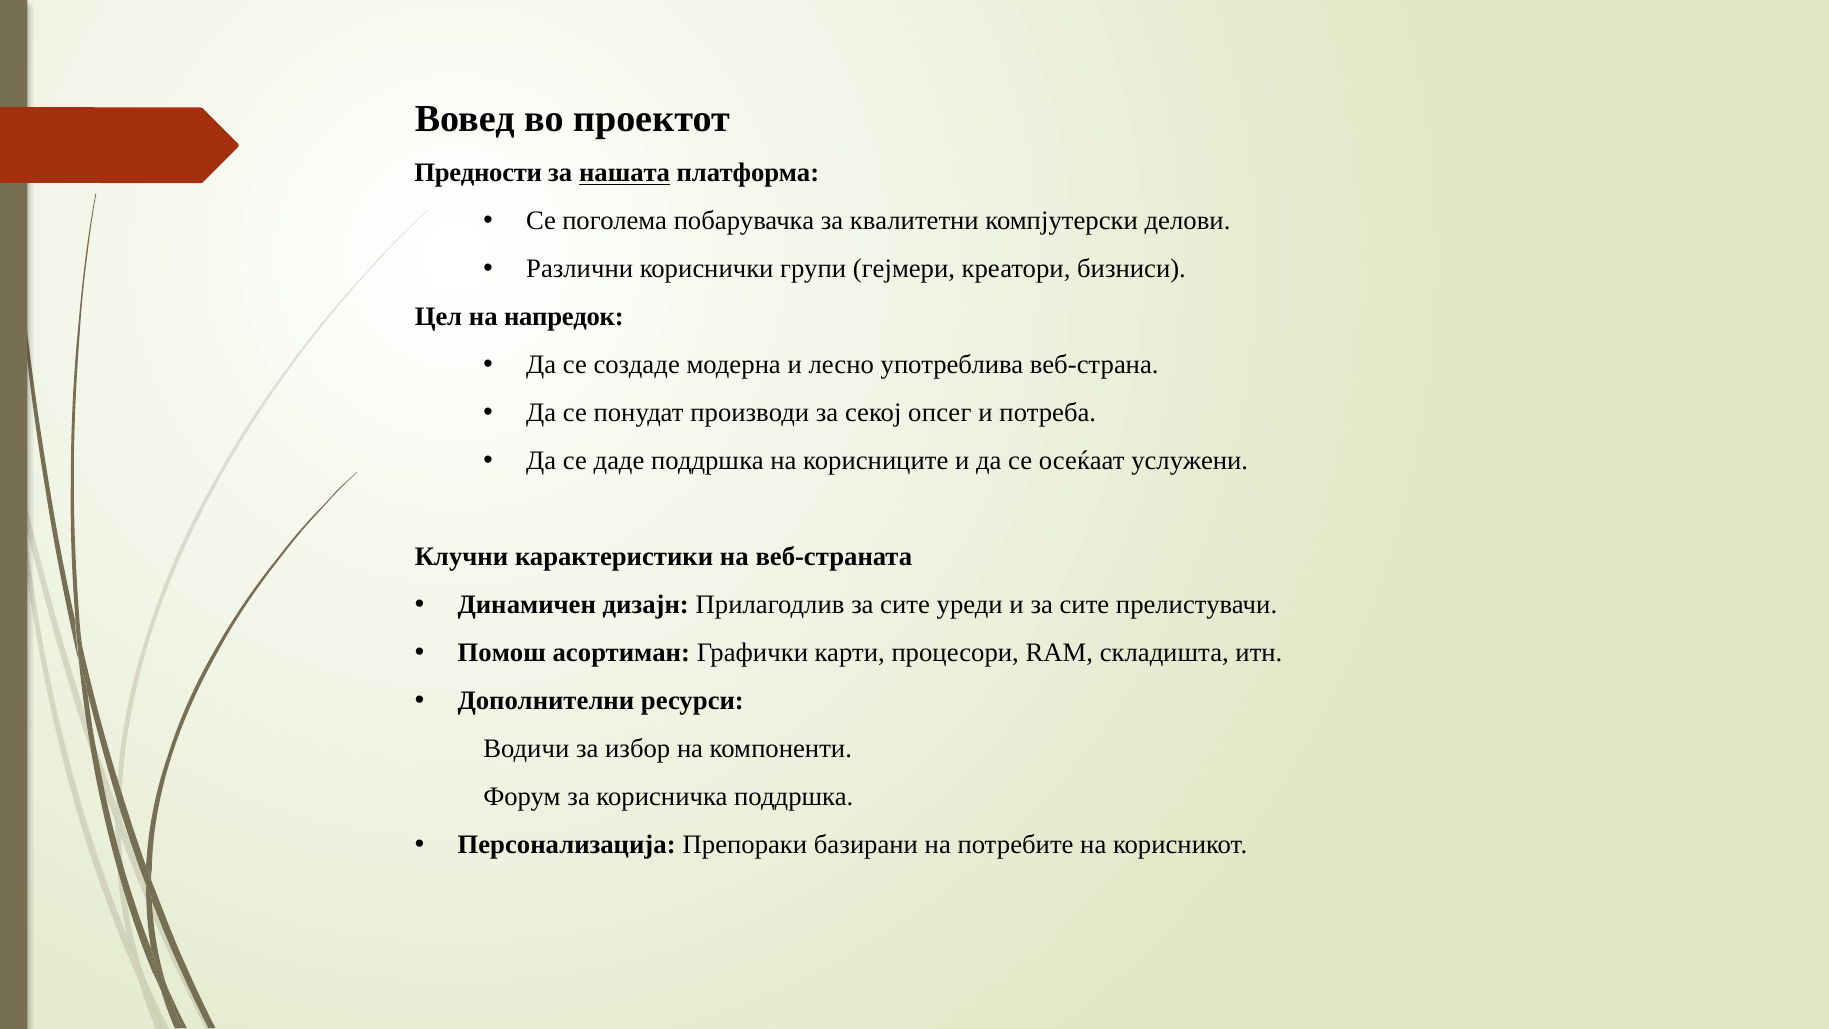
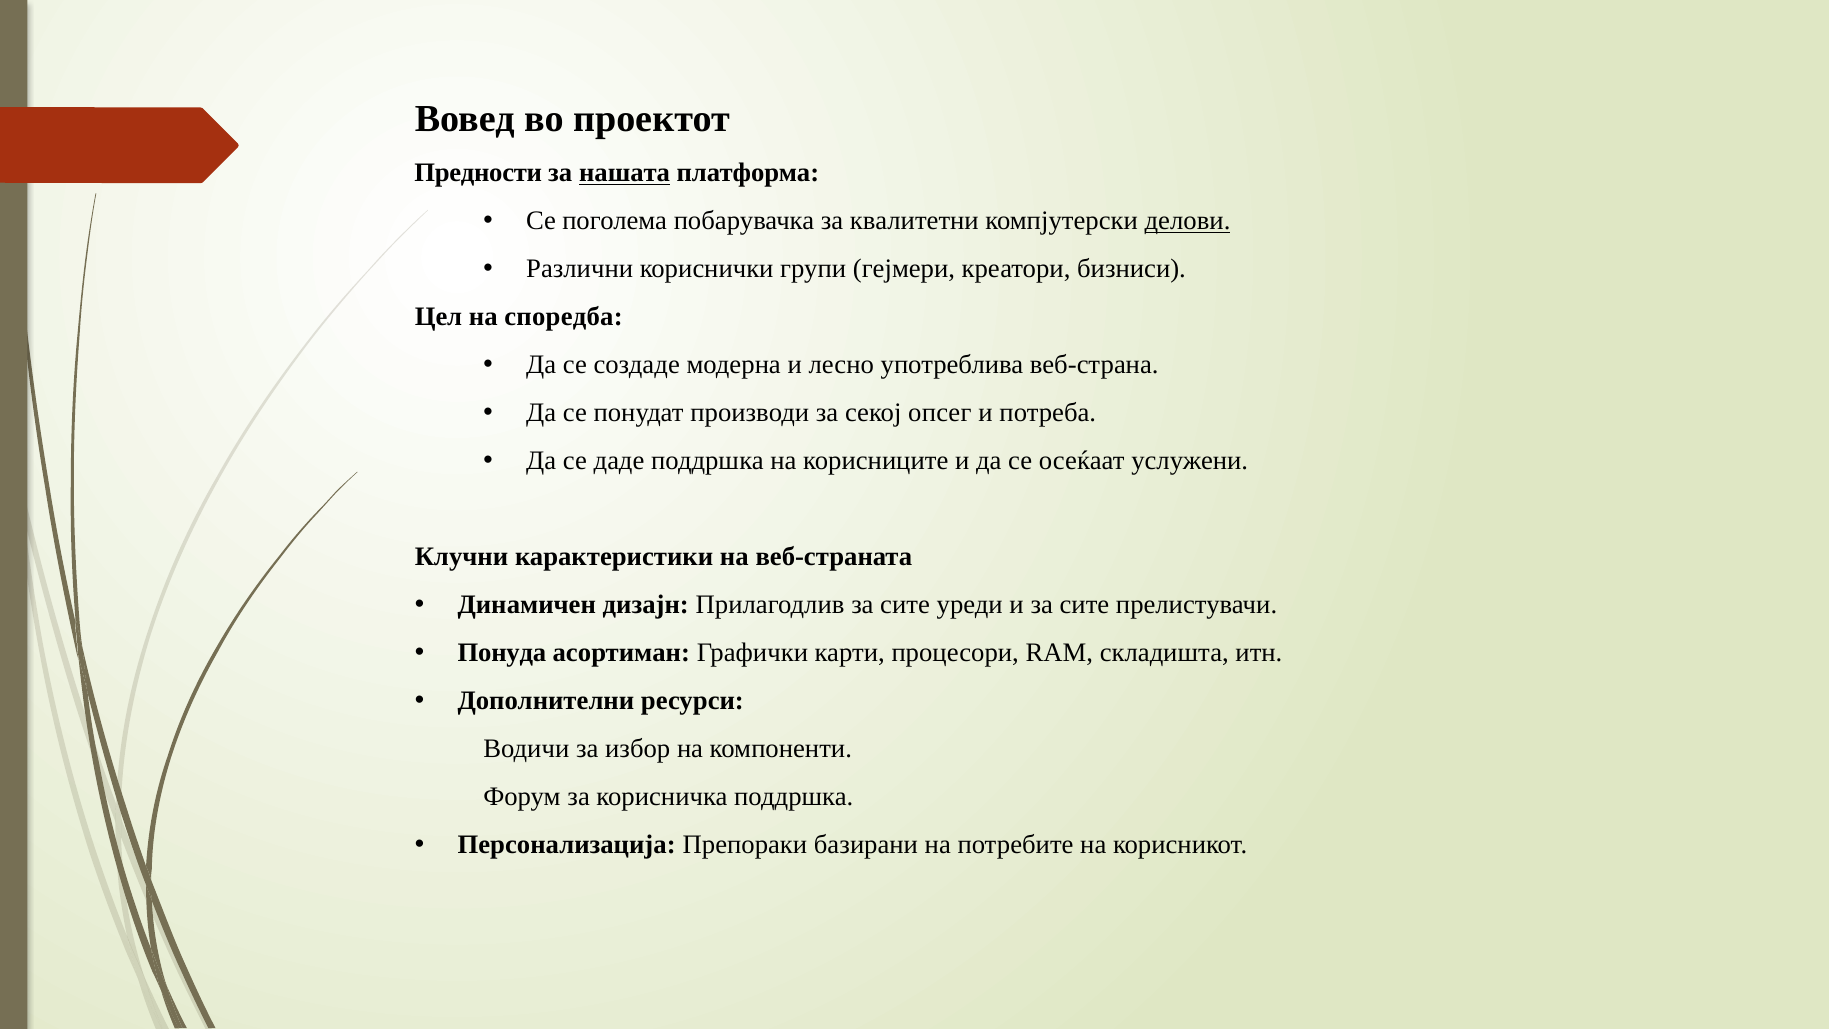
делови underline: none -> present (1188, 221)
напредок: напредок -> споредба (564, 317)
Помош: Помош -> Понуда (502, 653)
